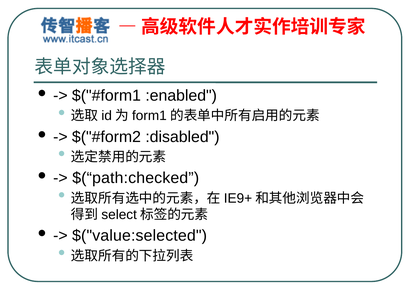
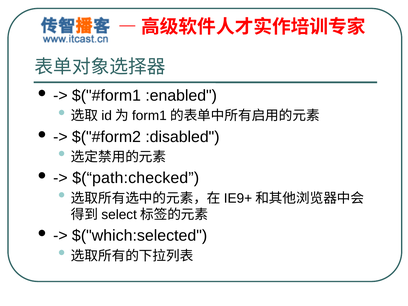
$("value:selected: $("value:selected -> $("which:selected (140, 236)
